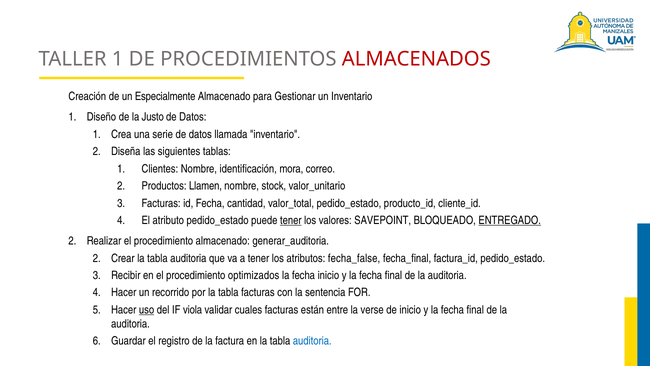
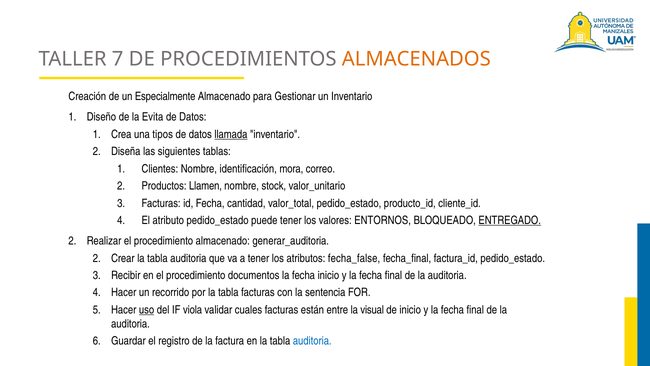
TALLER 1: 1 -> 7 (118, 59)
ALMACENADOS colour: red -> orange (416, 59)
Justo: Justo -> Evita (153, 117)
serie: serie -> tipos (163, 134)
llamada underline: none -> present (231, 134)
tener underline: present -> none (291, 220)
SAVEPOINT: SAVEPOINT -> ENTORNOS (383, 220)
optimizados: optimizados -> documentos (254, 275)
verse: verse -> visual (372, 310)
